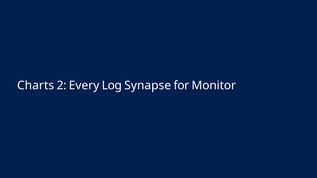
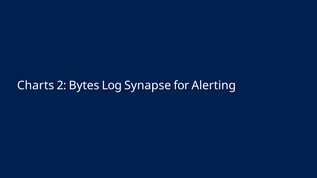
Every: Every -> Bytes (84, 86)
Monitor: Monitor -> Alerting (214, 86)
